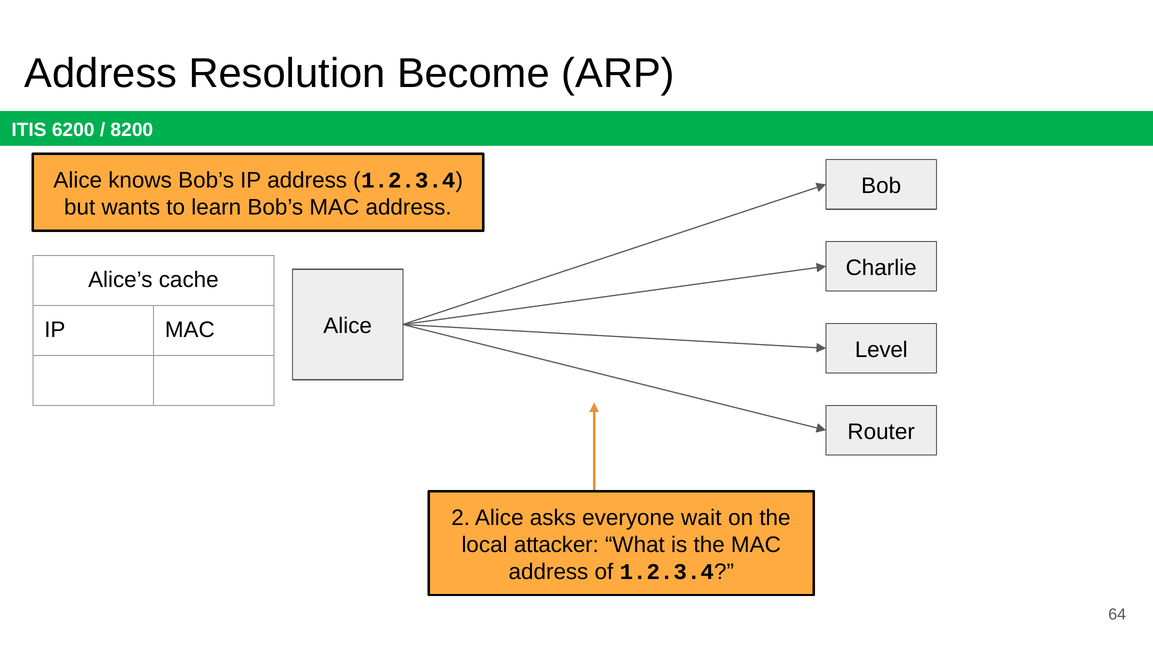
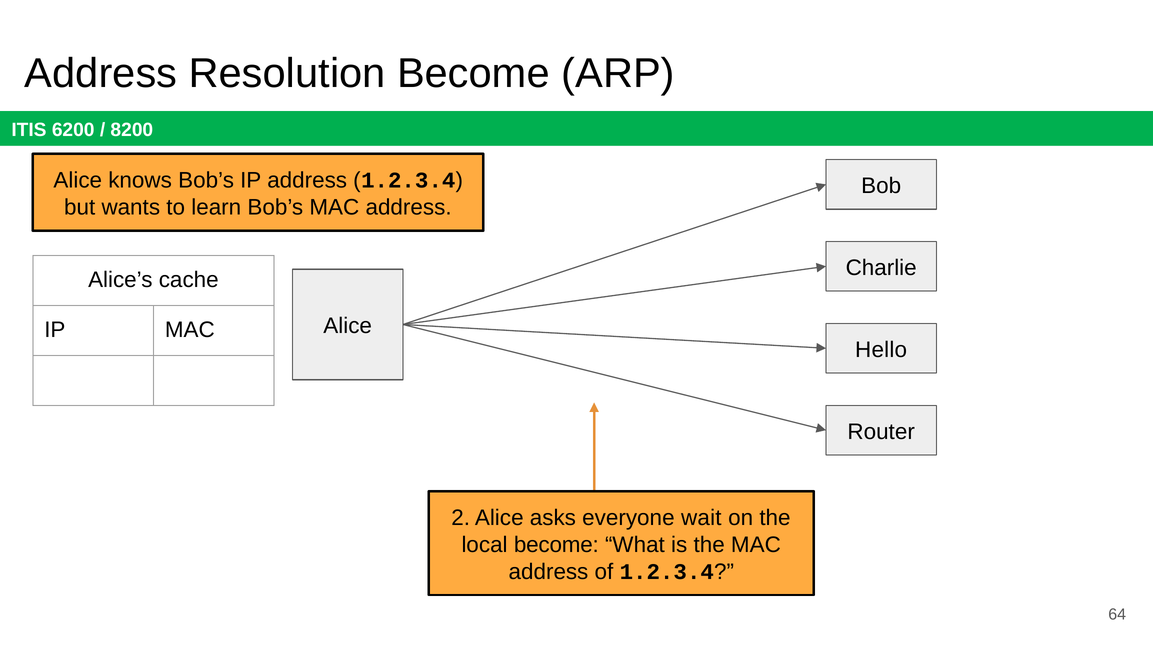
Level: Level -> Hello (881, 350)
local attacker: attacker -> become (556, 544)
